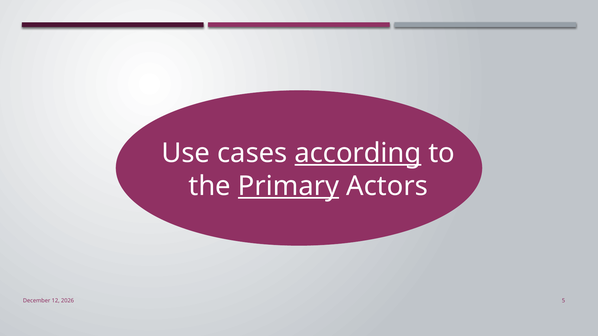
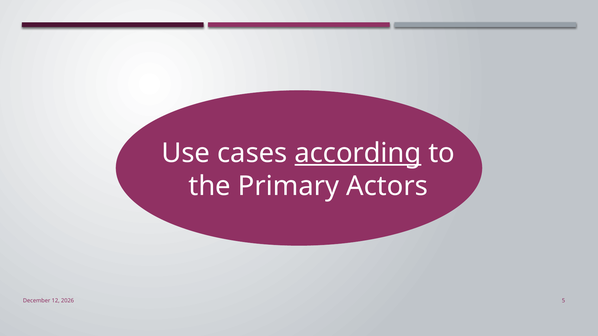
Primary underline: present -> none (289, 186)
